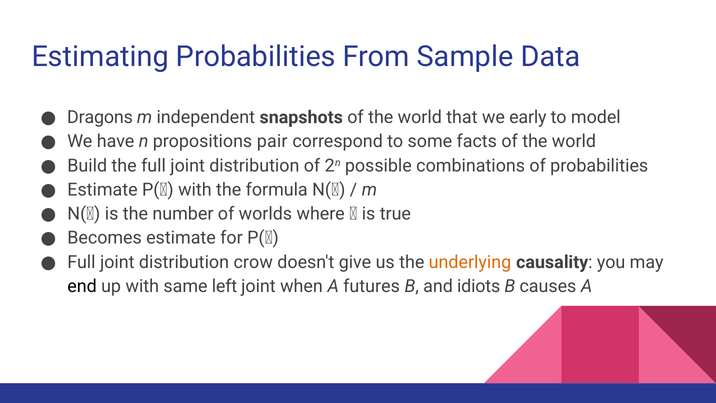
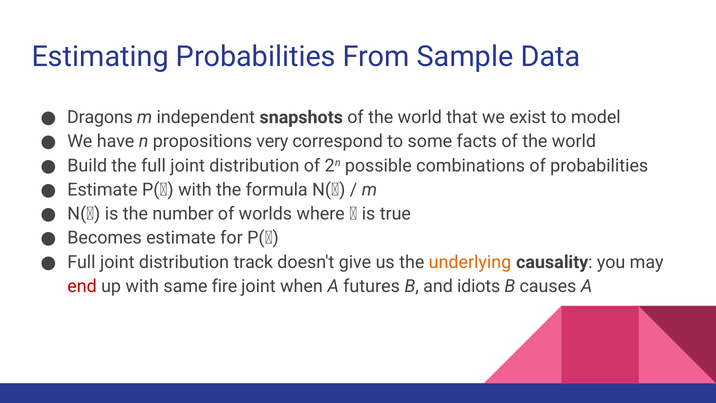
early: early -> exist (528, 117)
pair: pair -> very (272, 141)
crow: crow -> track (253, 262)
end colour: black -> red (82, 286)
left: left -> fire (224, 286)
